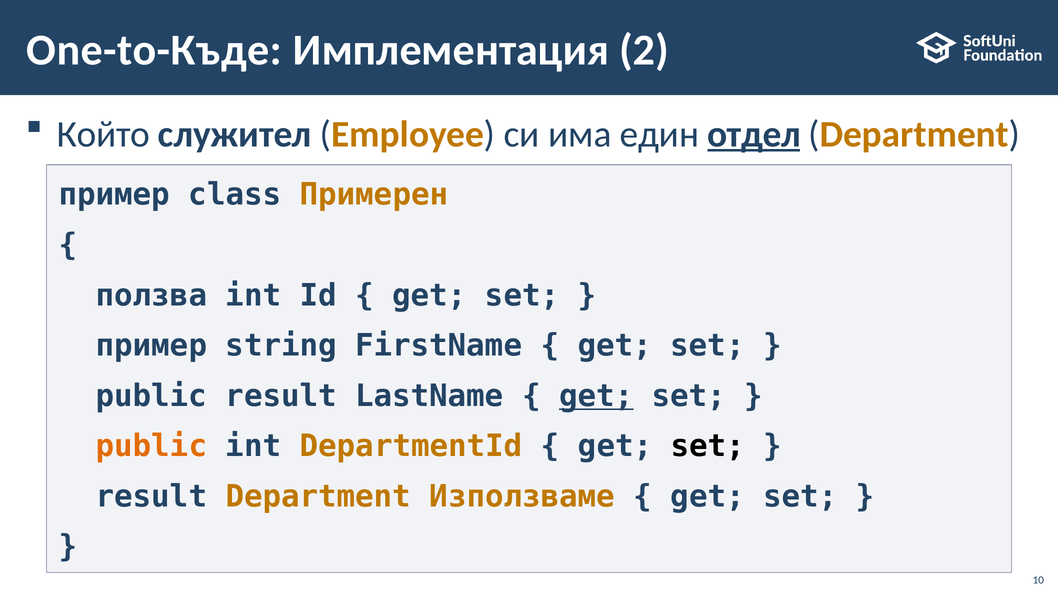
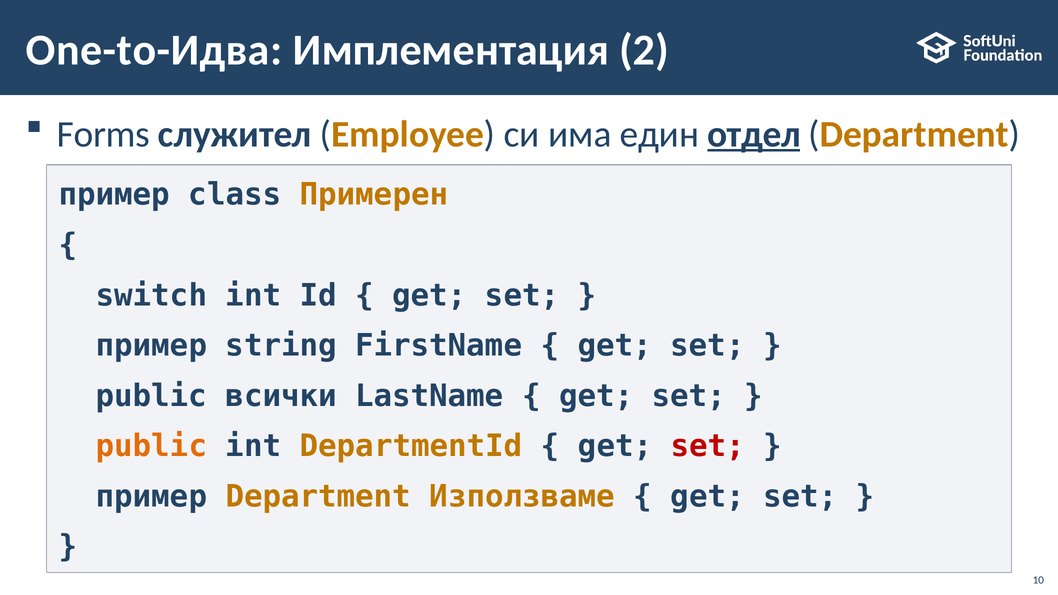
One-to-Къде: One-to-Къде -> One-to-Идва (154, 50)
Който: Който -> Forms (103, 134)
ползва: ползва -> switch (151, 295)
public result: result -> всички (281, 396)
get underline: present -> none (596, 396)
set colour: black -> red (708, 446)
result: result -> пример (151, 497)
